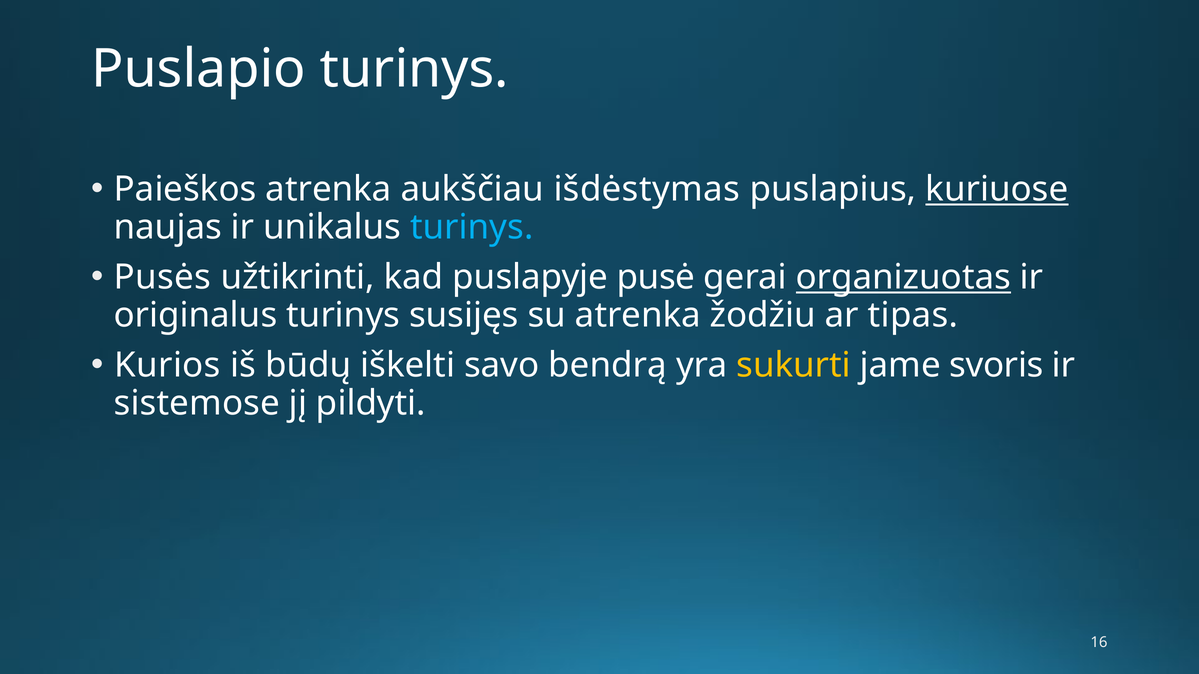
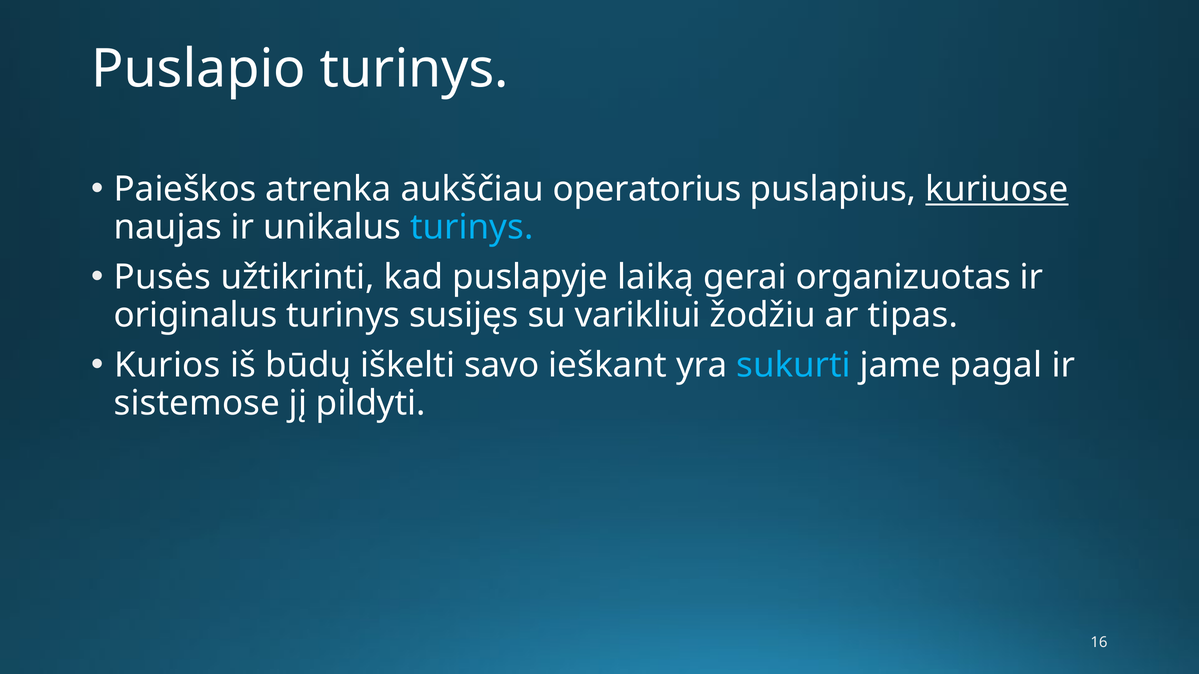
išdėstymas: išdėstymas -> operatorius (647, 189)
pusė: pusė -> laiką (656, 277)
organizuotas underline: present -> none (903, 277)
su atrenka: atrenka -> varikliui (638, 315)
bendrą: bendrą -> ieškant (608, 366)
sukurti colour: yellow -> light blue (794, 366)
svoris: svoris -> pagal (996, 366)
